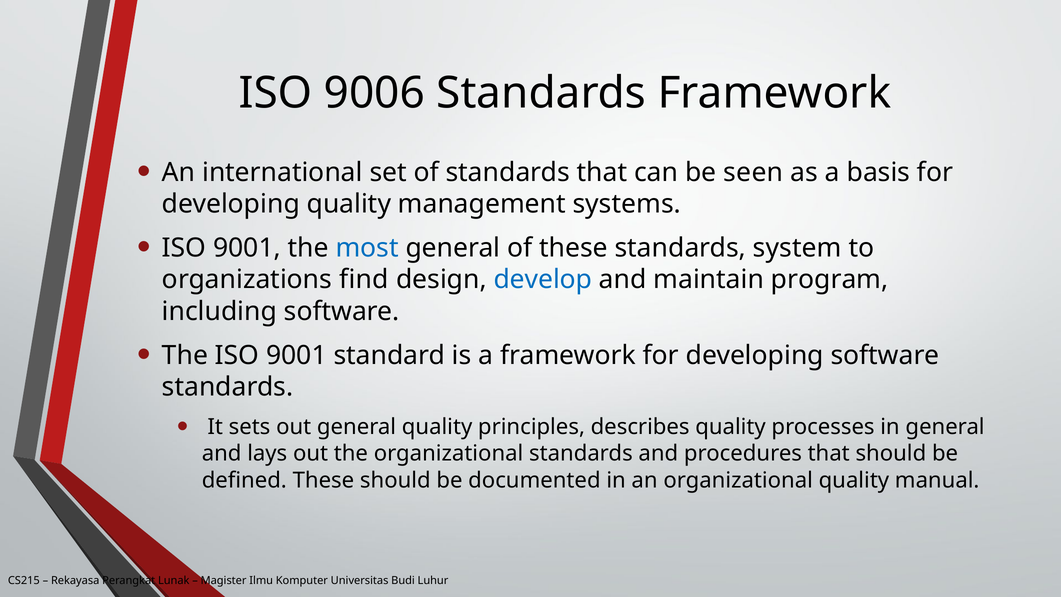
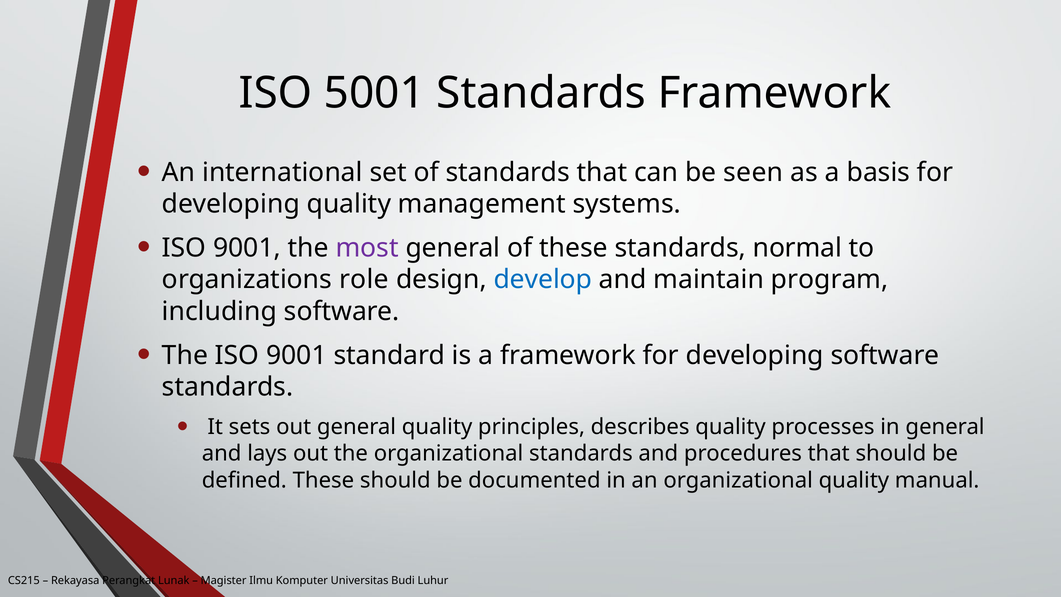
9006: 9006 -> 5001 (374, 93)
most colour: blue -> purple (367, 248)
system: system -> normal (797, 248)
find: find -> role (364, 280)
